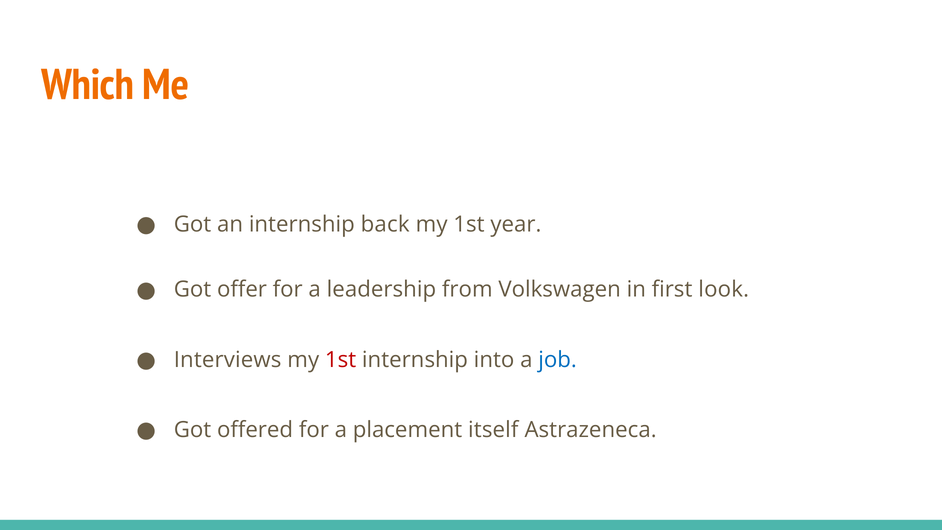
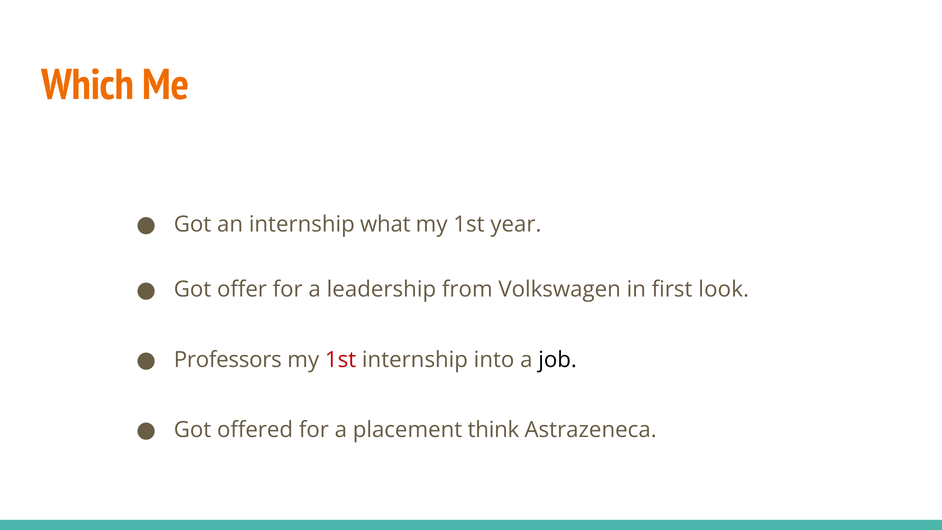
back: back -> what (385, 224)
Interviews: Interviews -> Professors (228, 360)
job colour: blue -> black (558, 360)
itself: itself -> think (493, 430)
